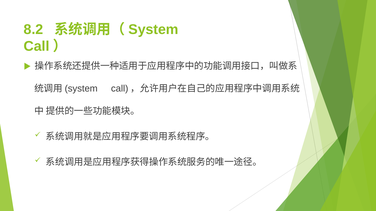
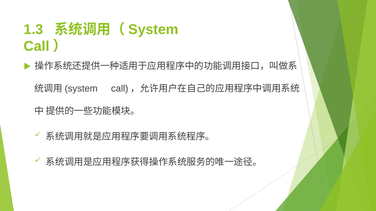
8.2: 8.2 -> 1.3 (34, 29)
